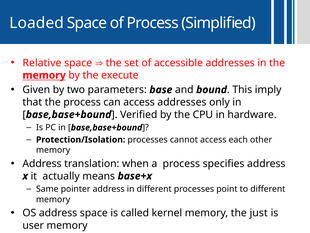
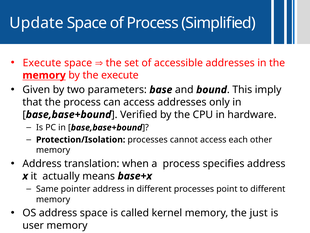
Loaded: Loaded -> Update (37, 23)
Relative: Relative -> Execute (42, 63)
